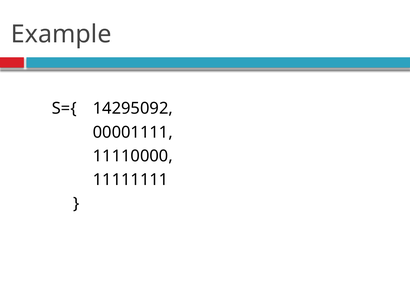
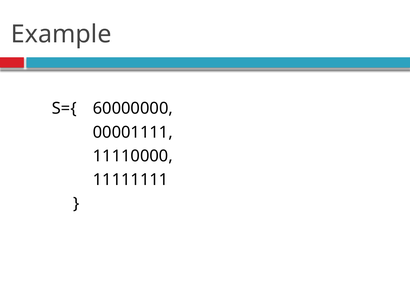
14295092: 14295092 -> 60000000 (133, 109)
